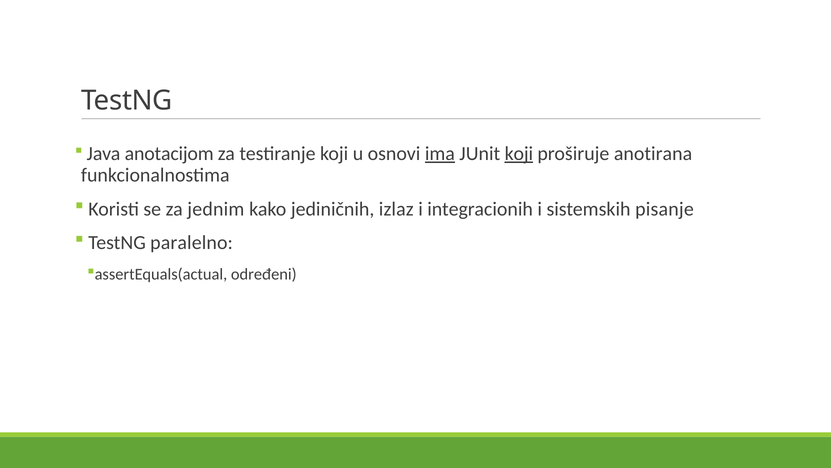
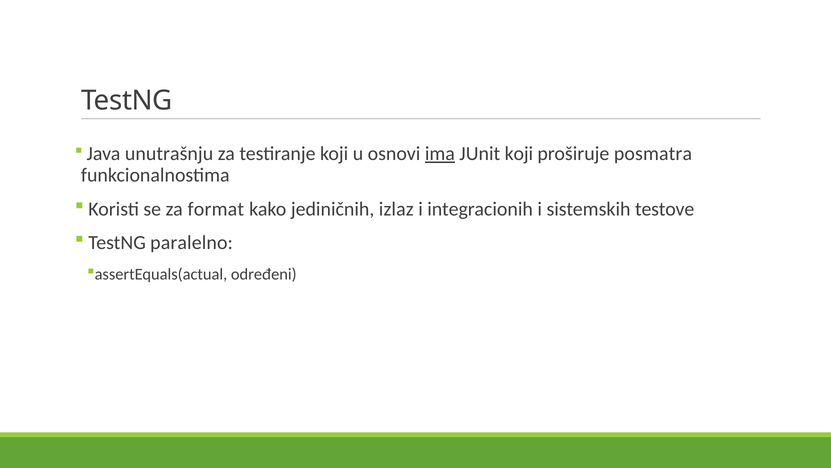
anotacijom: anotacijom -> unutrašnju (169, 154)
koji underline: present -> none (519, 154)
anotirana: anotirana -> posmatra (653, 154)
jednim: jednim -> format (216, 209)
pisanje: pisanje -> testove (665, 209)
